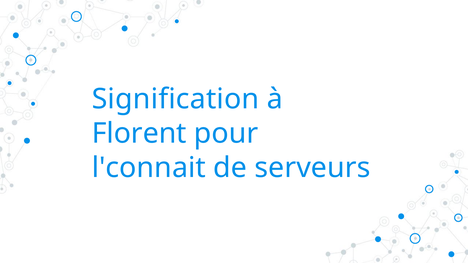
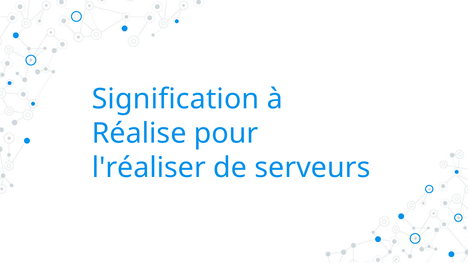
Florent: Florent -> Réalise (139, 134)
l'connait: l'connait -> l'réaliser (149, 168)
